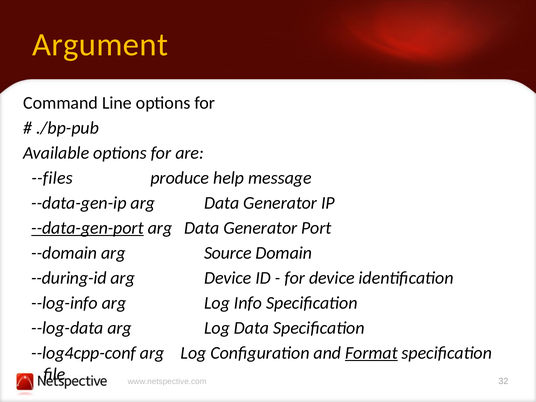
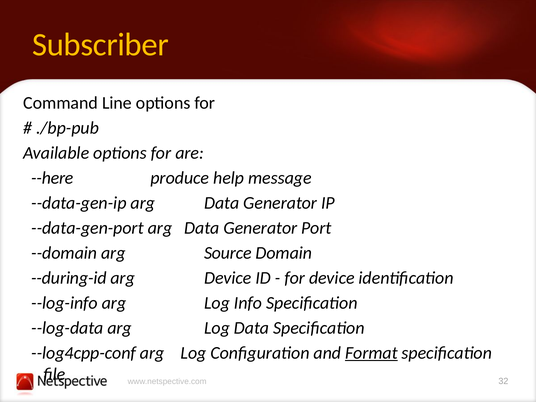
Argument: Argument -> Subscriber (100, 45)
--files: --files -> --here (52, 178)
--data-gen-port underline: present -> none (87, 228)
